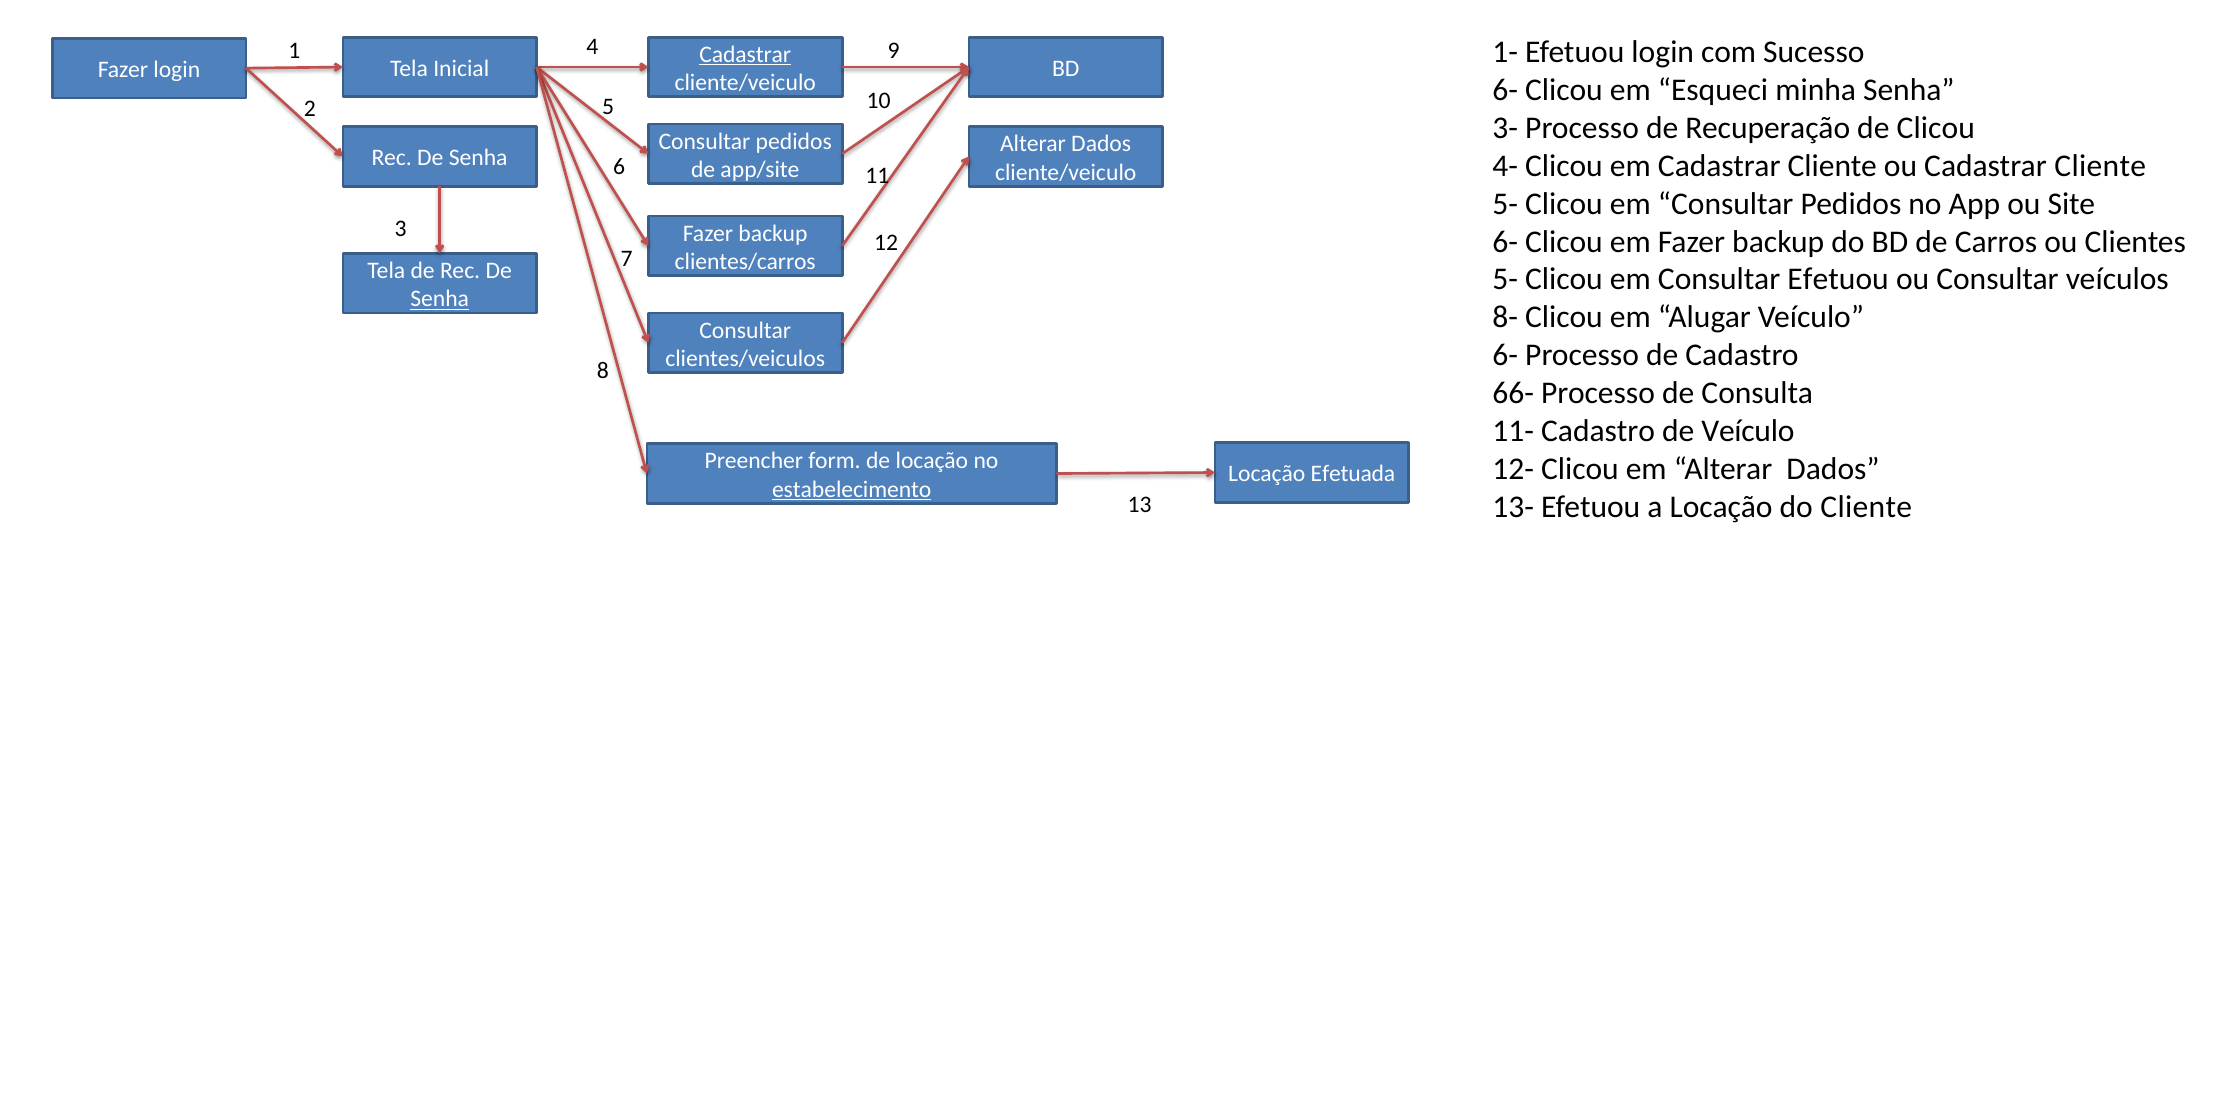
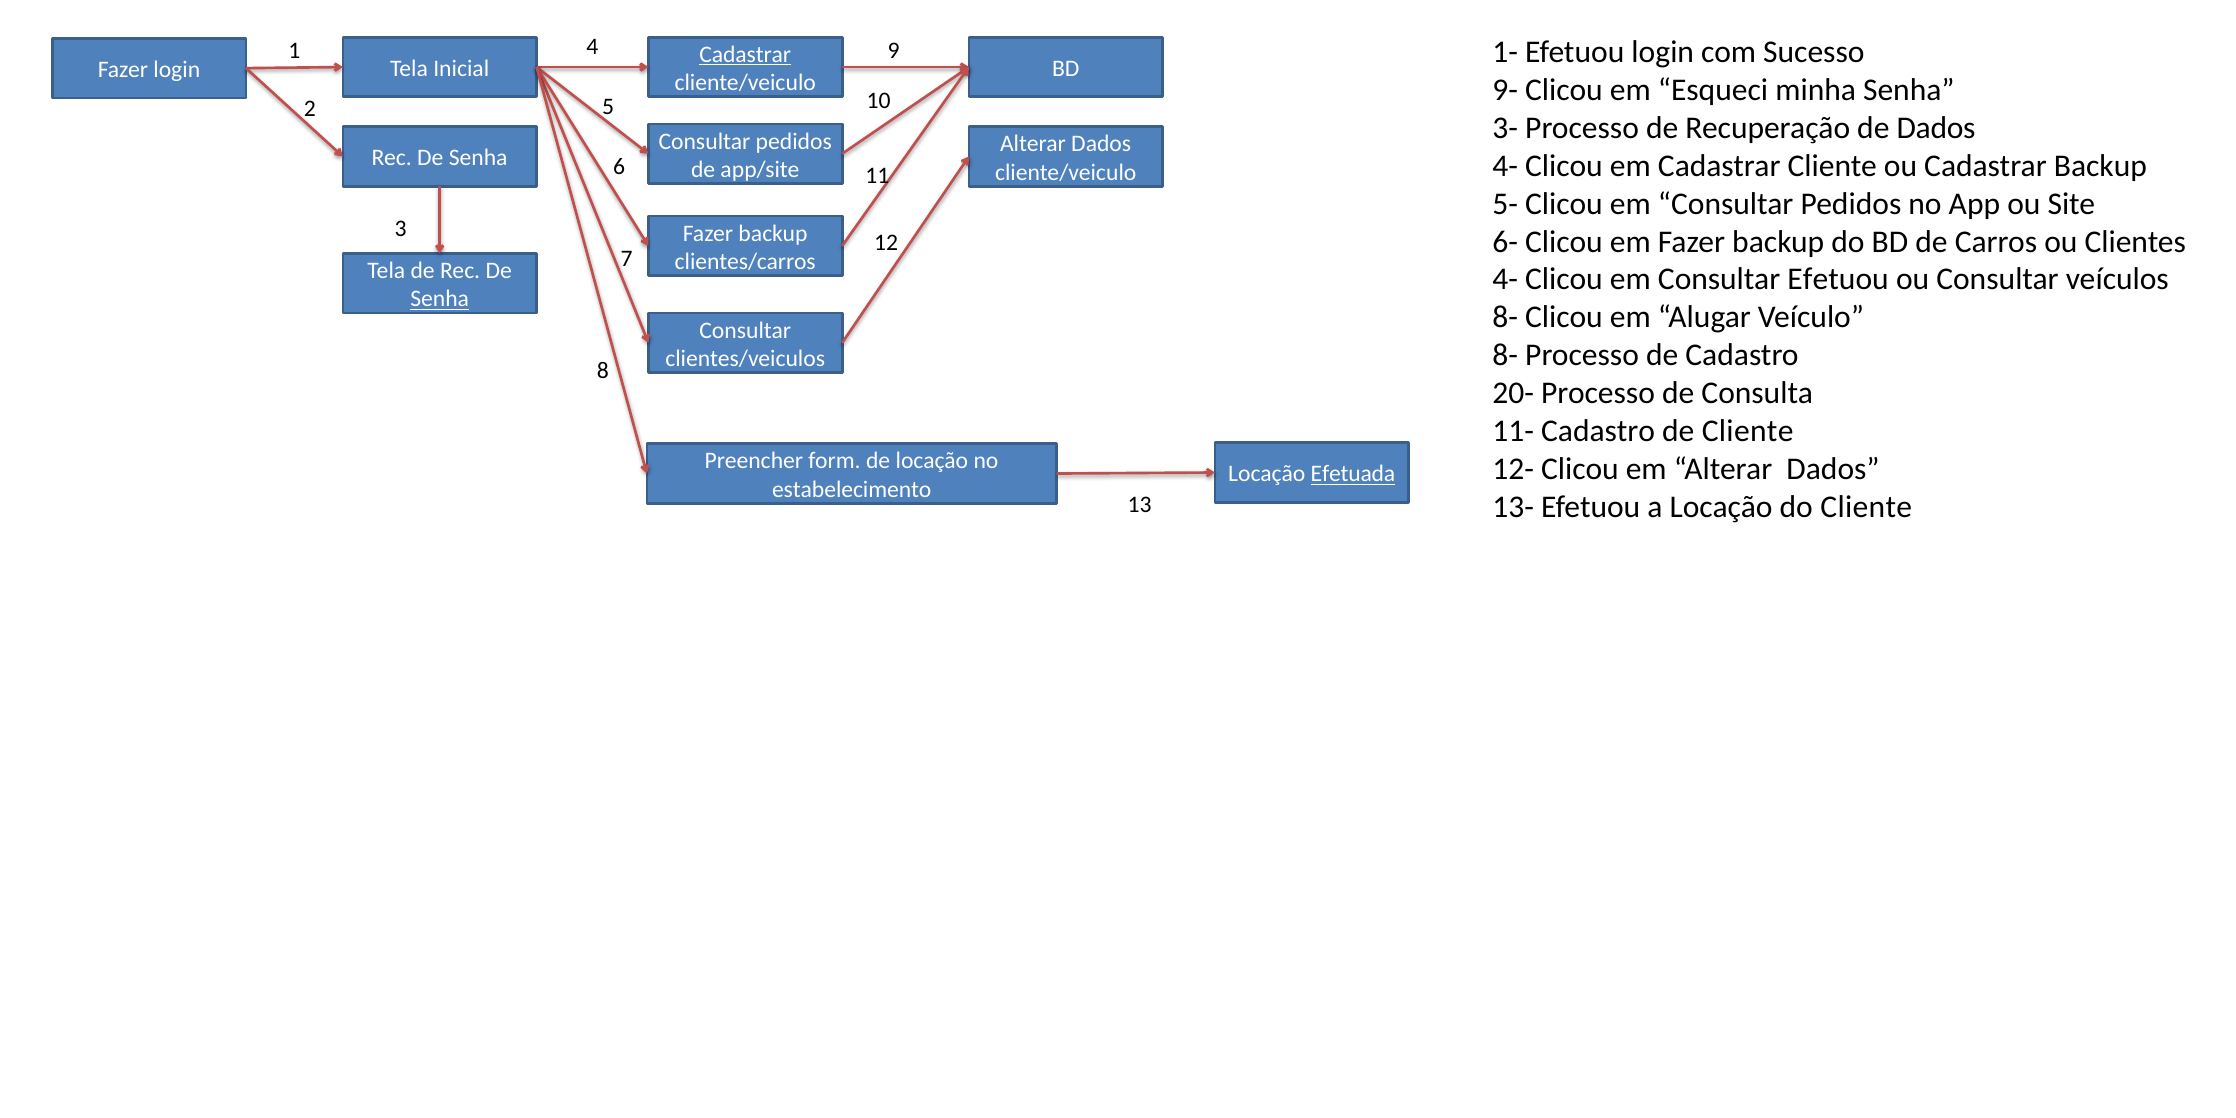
6-: 6- -> 9- (1505, 90)
de Clicou: Clicou -> Dados (1936, 128)
ou Cadastrar Cliente: Cliente -> Backup (2100, 166)
5-: 5- -> 4- (1505, 280)
6-: 6- -> 8- (1505, 355)
66-: 66- -> 20- (1513, 393)
de Veículo: Veículo -> Cliente (1748, 431)
Efetuada underline: none -> present (1353, 474)
estabelecimento underline: present -> none (852, 489)
